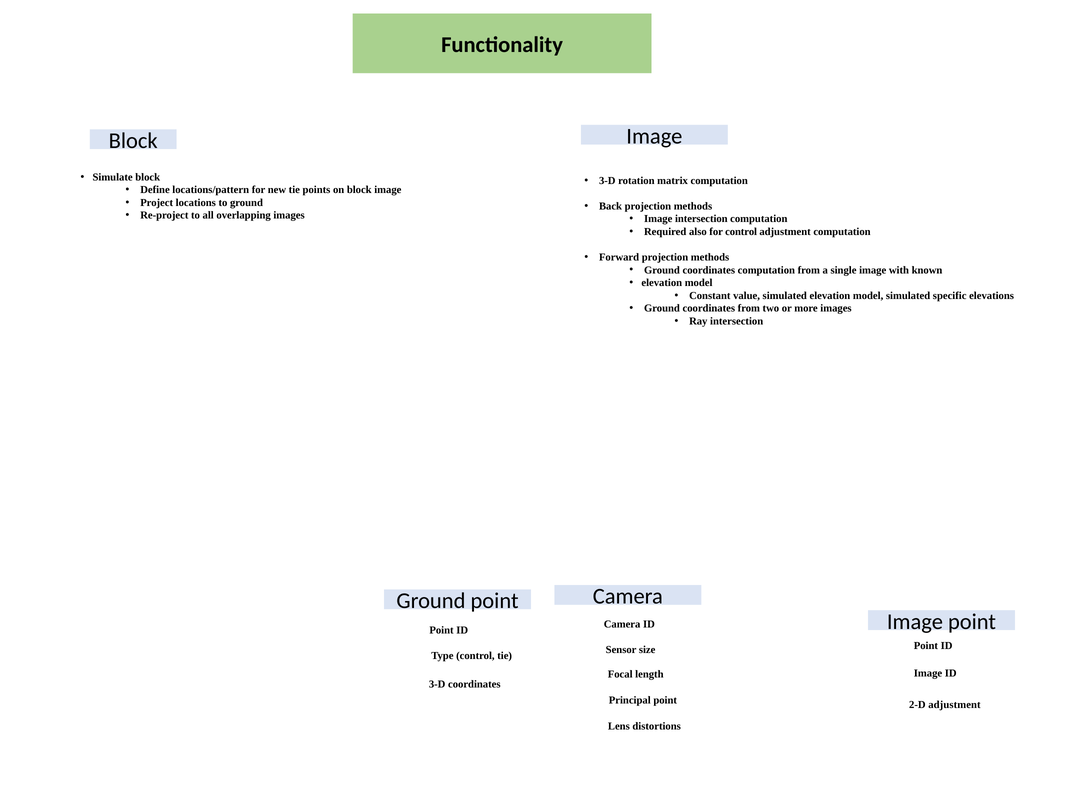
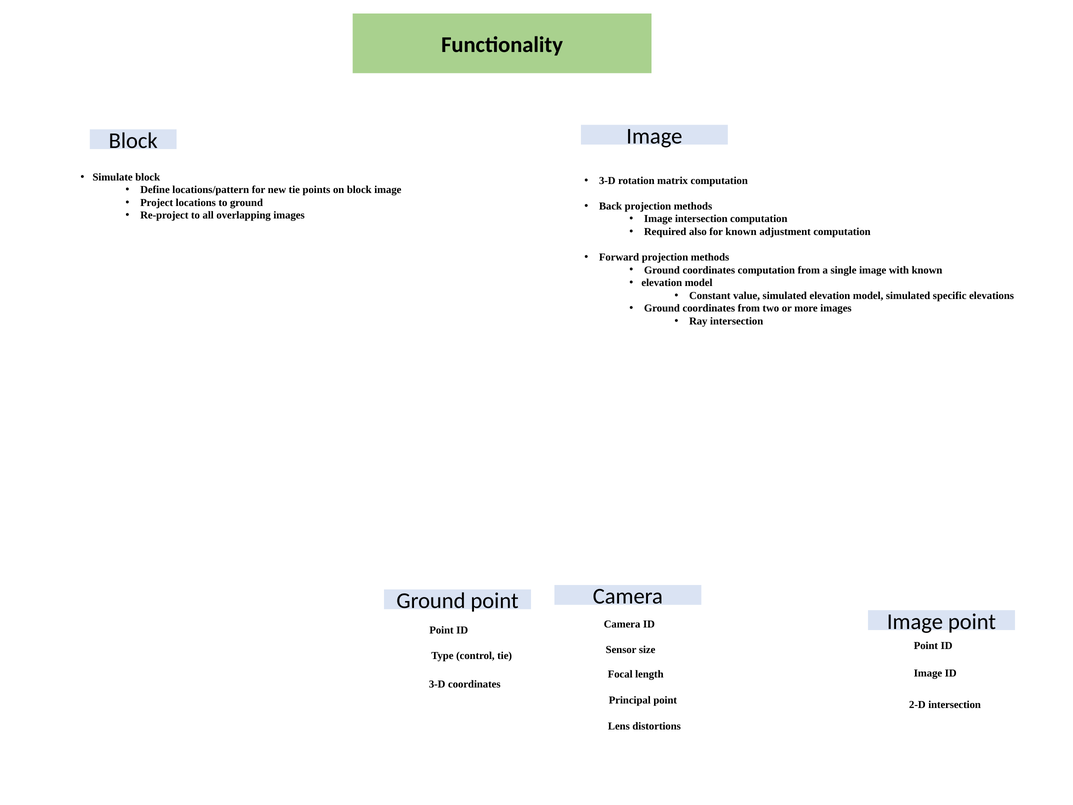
for control: control -> known (741, 232)
2-D adjustment: adjustment -> intersection (955, 705)
